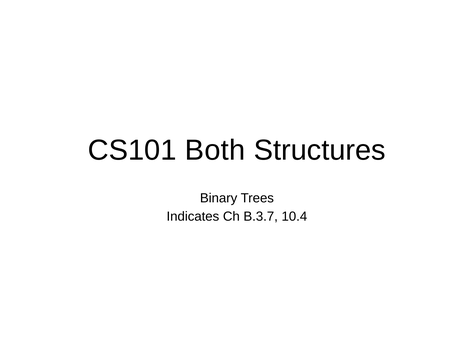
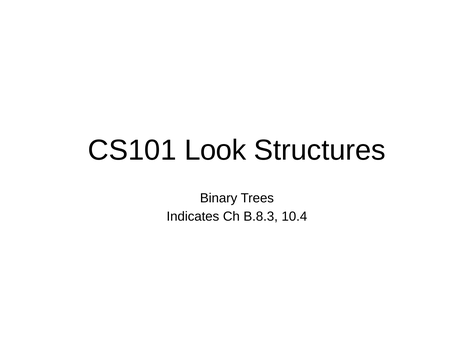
Both: Both -> Look (215, 150)
B.3.7: B.3.7 -> B.8.3 (261, 216)
